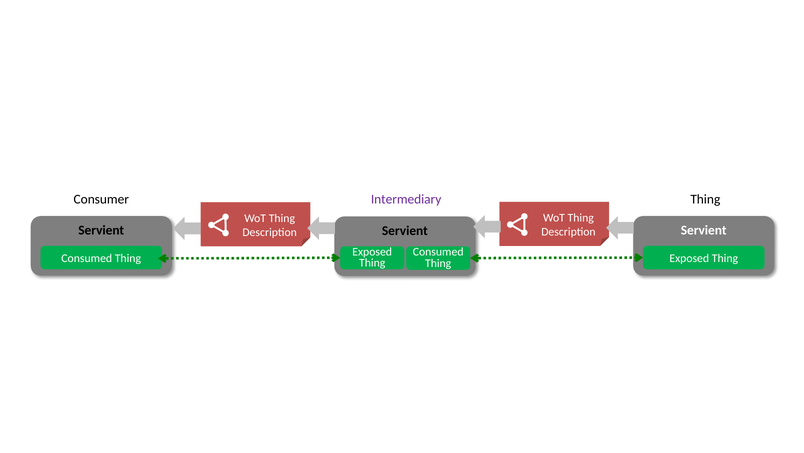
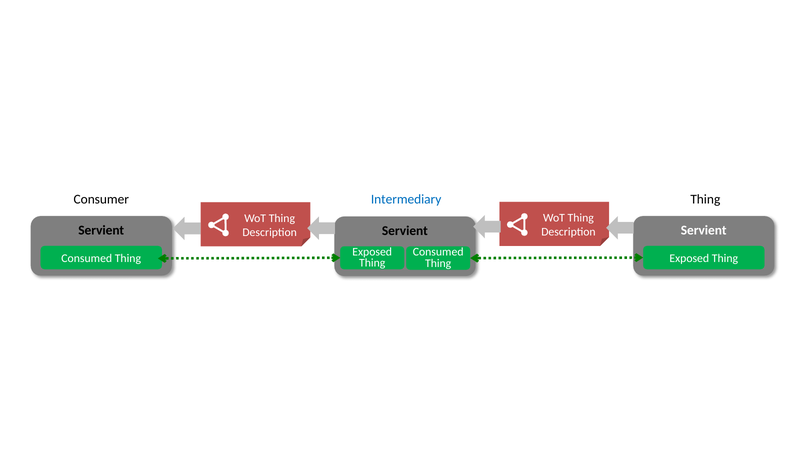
Intermediary colour: purple -> blue (406, 199)
